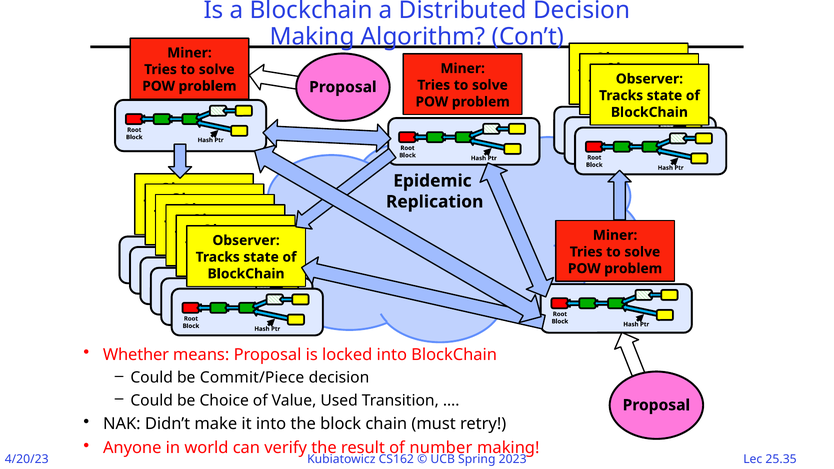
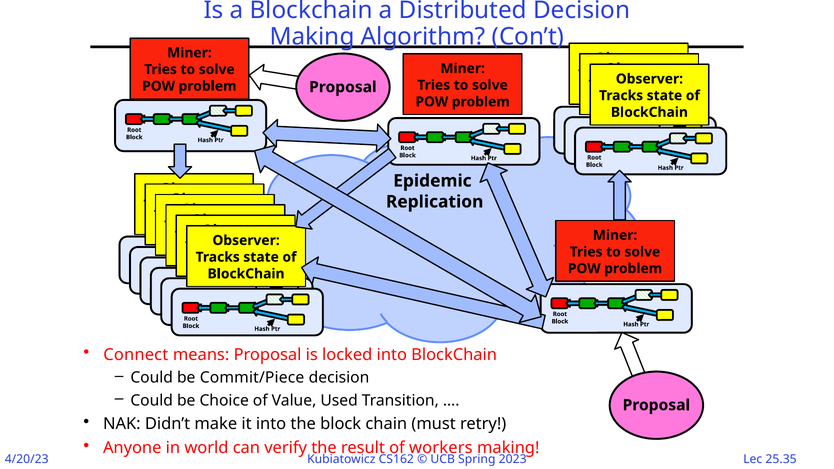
Whether: Whether -> Connect (136, 355)
number: number -> workers (441, 448)
